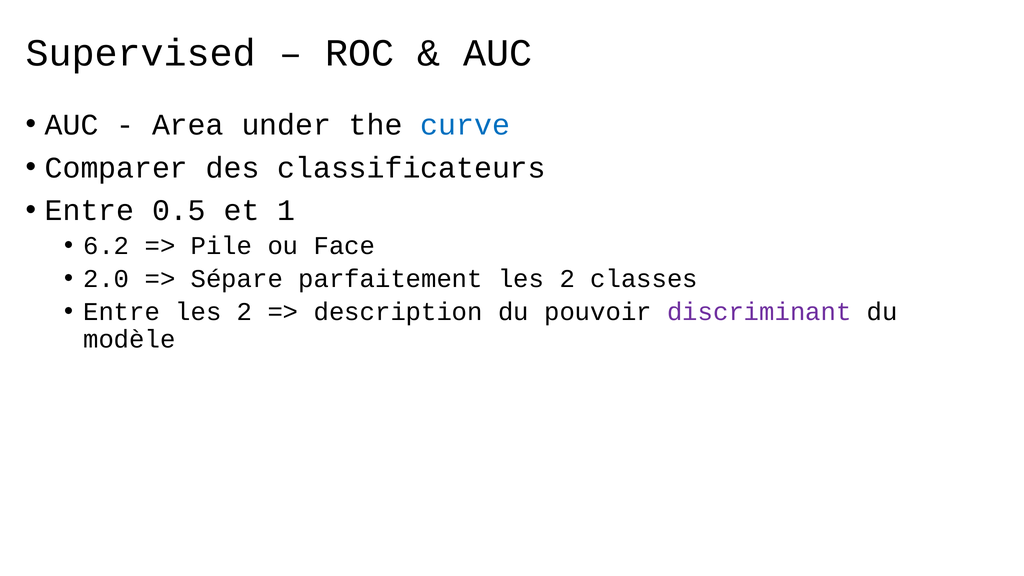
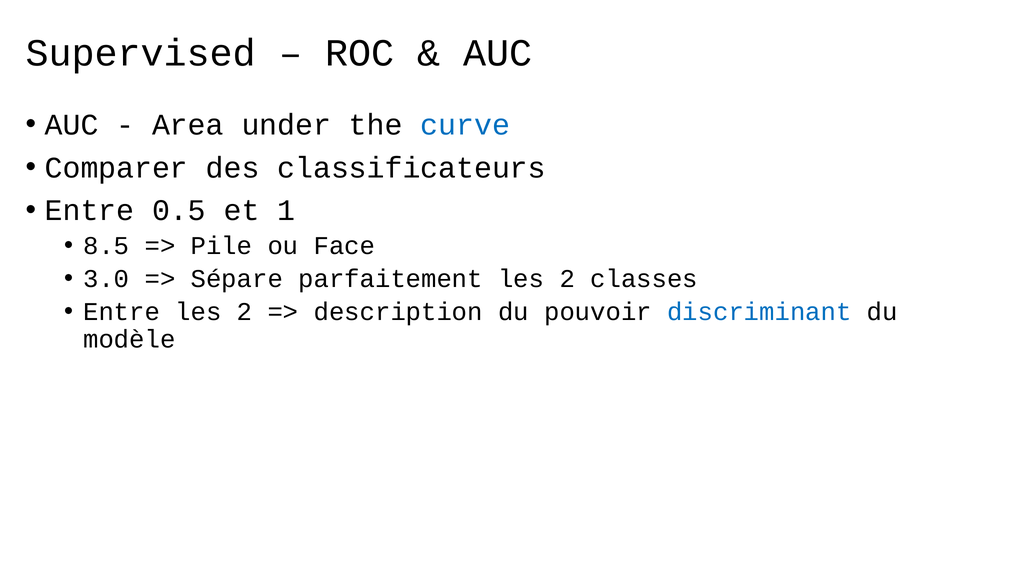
6.2: 6.2 -> 8.5 (106, 246)
2.0: 2.0 -> 3.0 (106, 279)
discriminant colour: purple -> blue (759, 312)
